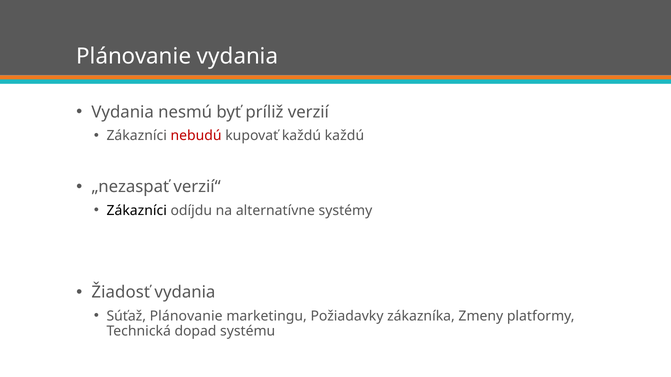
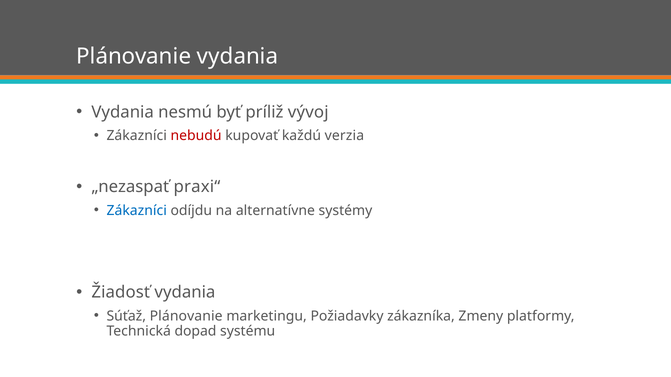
verzií: verzií -> vývoj (308, 112)
každú každú: každú -> verzia (344, 136)
verzií“: verzií“ -> praxi“ (197, 187)
Zákazníci colour: black -> blue (137, 211)
